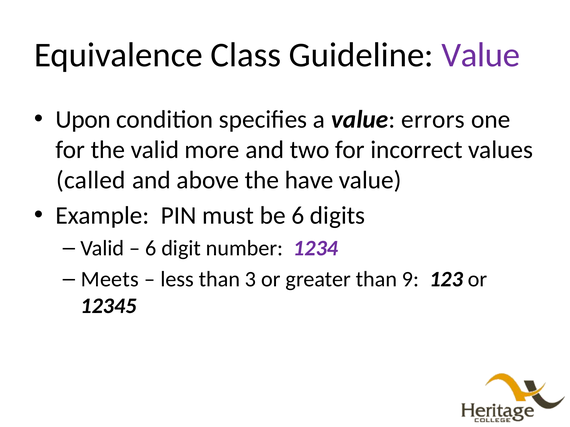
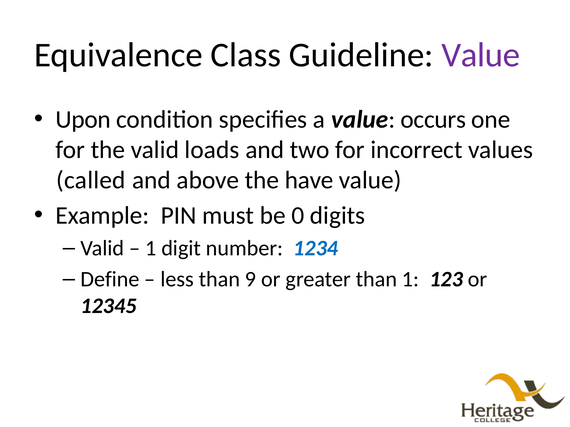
errors: errors -> occurs (433, 120)
more: more -> loads (212, 150)
be 6: 6 -> 0 (298, 216)
6: 6 -> 1 (151, 249)
1234 colour: purple -> blue (316, 249)
Meets: Meets -> Define (110, 280)
3: 3 -> 9 (251, 280)
than 9: 9 -> 1 (411, 280)
